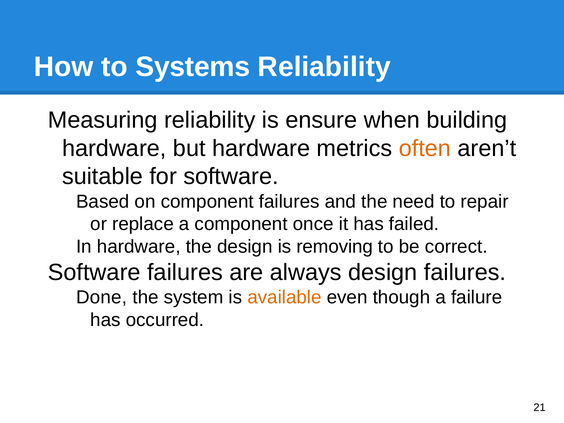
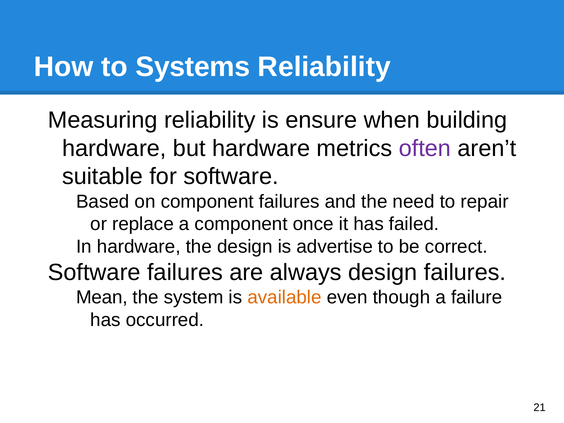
often colour: orange -> purple (425, 148)
removing: removing -> advertise (335, 247)
Done: Done -> Mean (102, 297)
